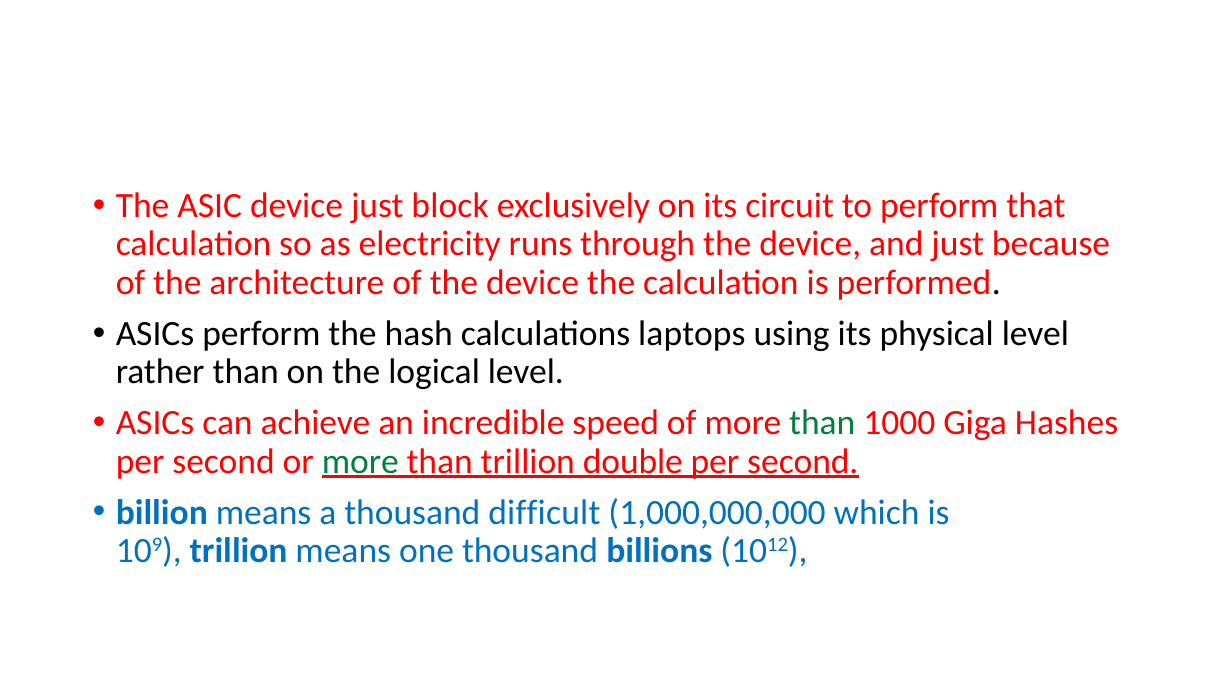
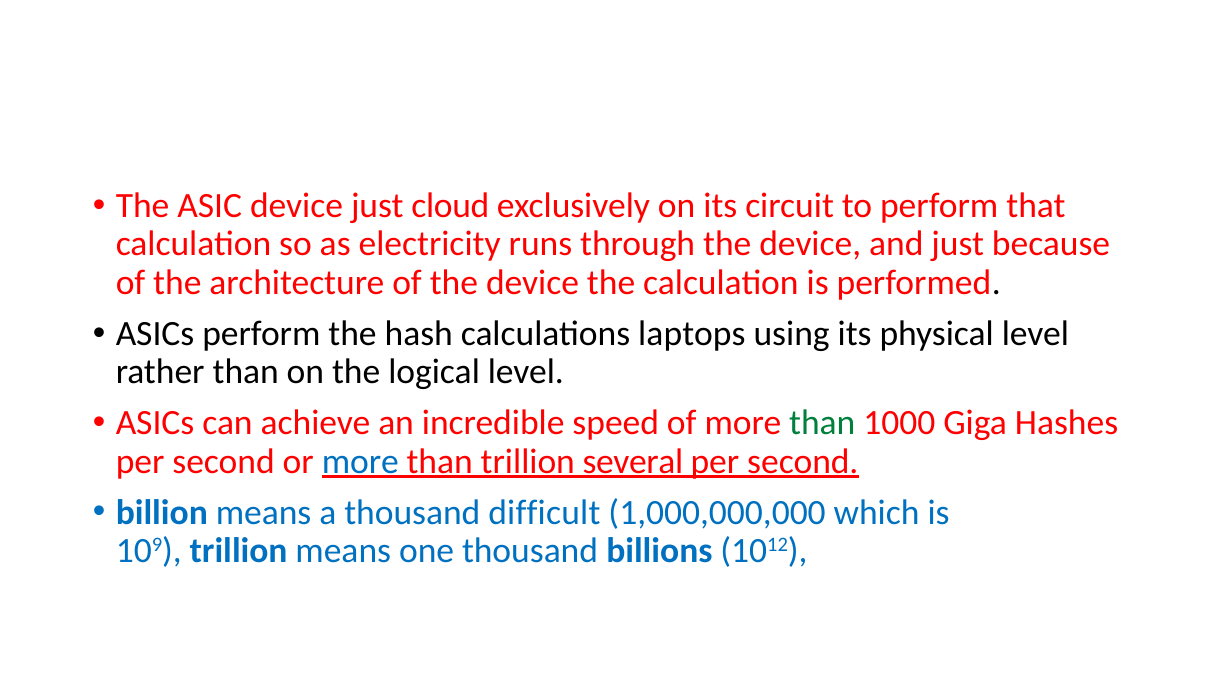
block: block -> cloud (450, 206)
more colour: green -> blue (360, 462)
double: double -> several (633, 462)
